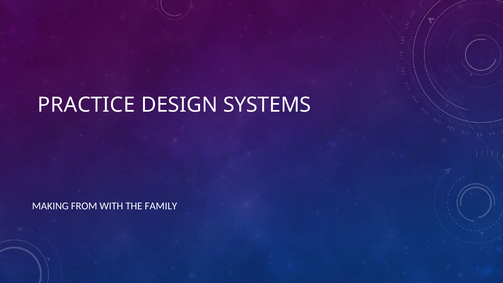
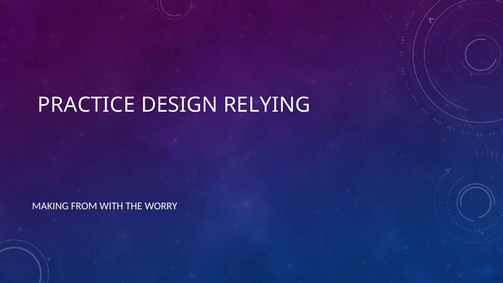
SYSTEMS: SYSTEMS -> RELYING (267, 105)
FAMILY: FAMILY -> WORRY (161, 206)
